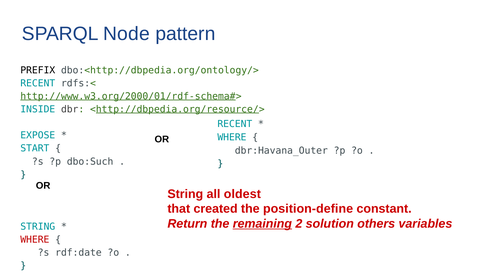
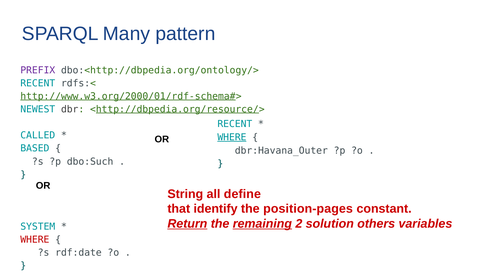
Node: Node -> Many (126, 34)
PREFIX colour: black -> purple (38, 70)
INSIDE: INSIDE -> NEWEST (38, 109)
EXPOSE: EXPOSE -> CALLED (38, 135)
WHERE underline: none -> present (232, 137)
START: START -> BASED (35, 148)
oldest: oldest -> define (242, 194)
created: created -> identify (216, 209)
position-define: position-define -> position-pages (308, 209)
Return underline: none -> present (187, 224)
STRING: STRING -> SYSTEM (38, 227)
